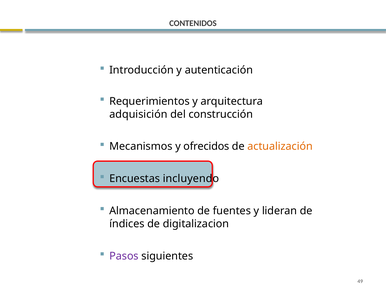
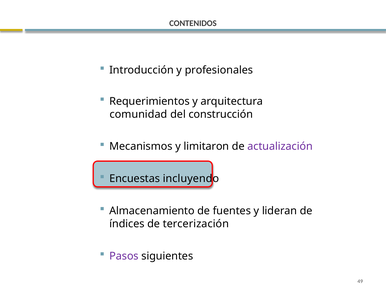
autenticación: autenticación -> profesionales (219, 70)
adquisición: adquisición -> comunidad (138, 114)
ofrecidos: ofrecidos -> limitaron (206, 146)
actualización colour: orange -> purple (280, 146)
digitalizacion: digitalizacion -> tercerización (196, 223)
